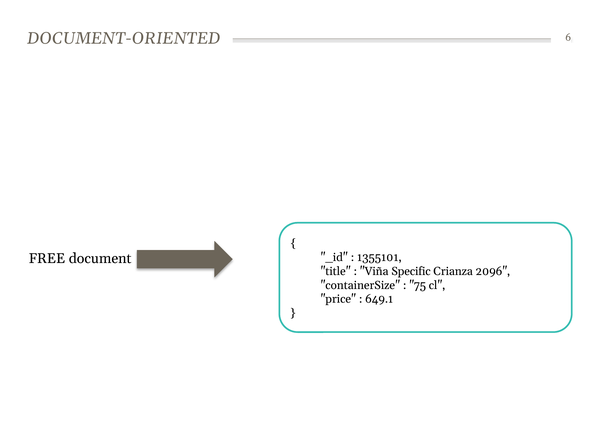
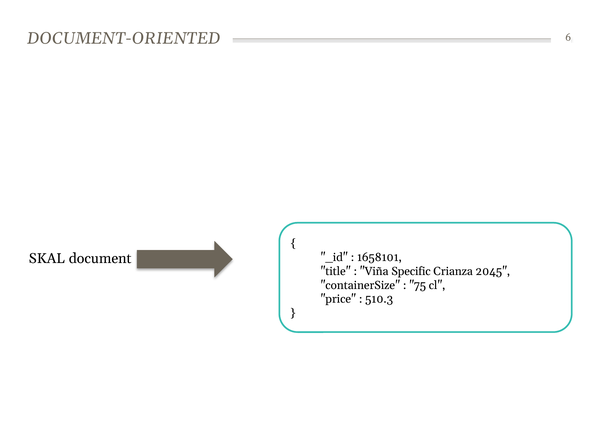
1355101: 1355101 -> 1658101 (379, 258)
FREE: FREE -> SKAL (47, 259)
2096: 2096 -> 2045 (493, 272)
649.1: 649.1 -> 510.3 (379, 299)
